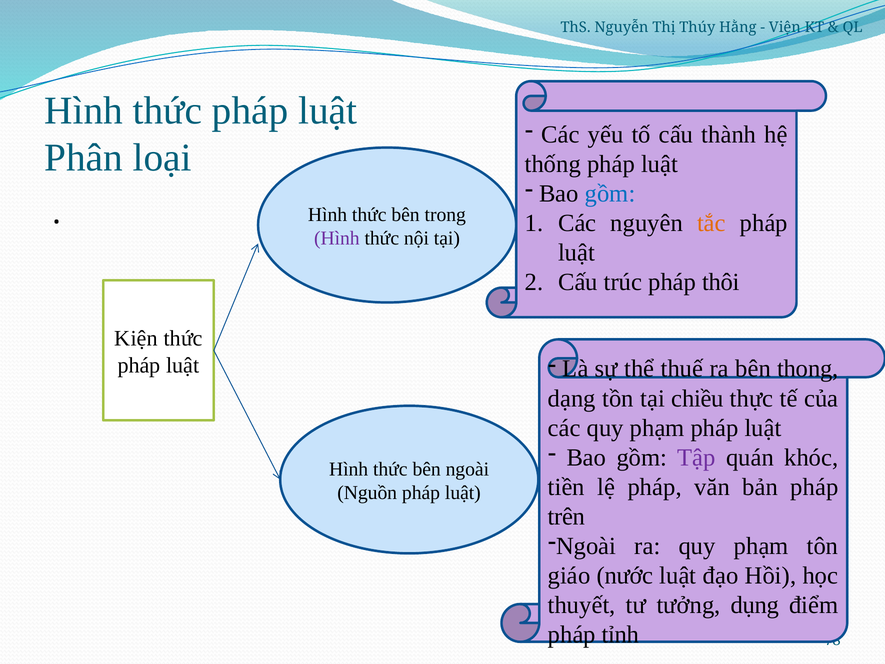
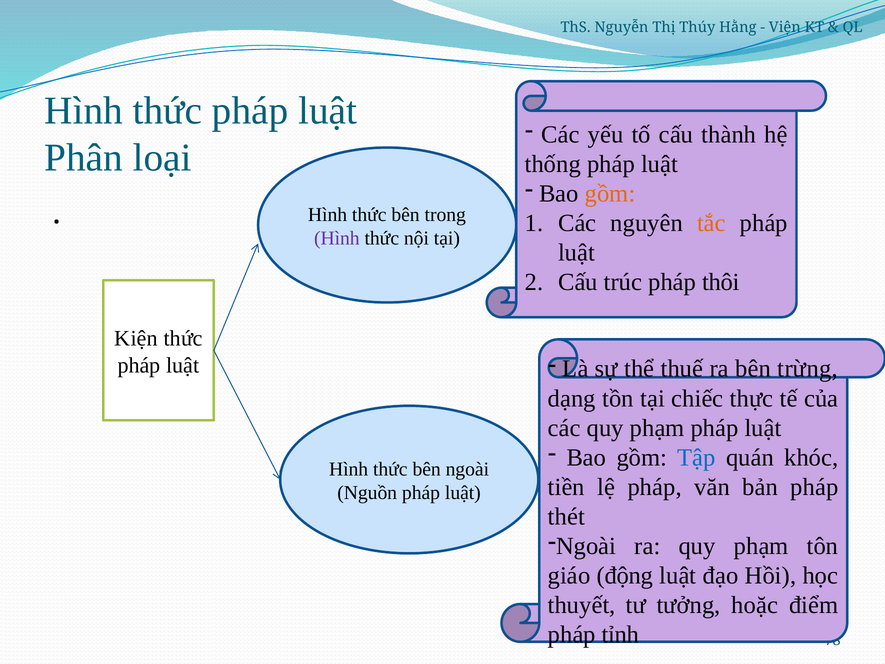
gồm colour: blue -> orange (610, 193)
thong: thong -> trừng (808, 369)
chiều: chiều -> chiếc (697, 398)
Tập colour: purple -> blue (696, 457)
trên: trên -> thét (566, 516)
nước: nước -> động (625, 575)
dụng: dụng -> hoặc (755, 605)
